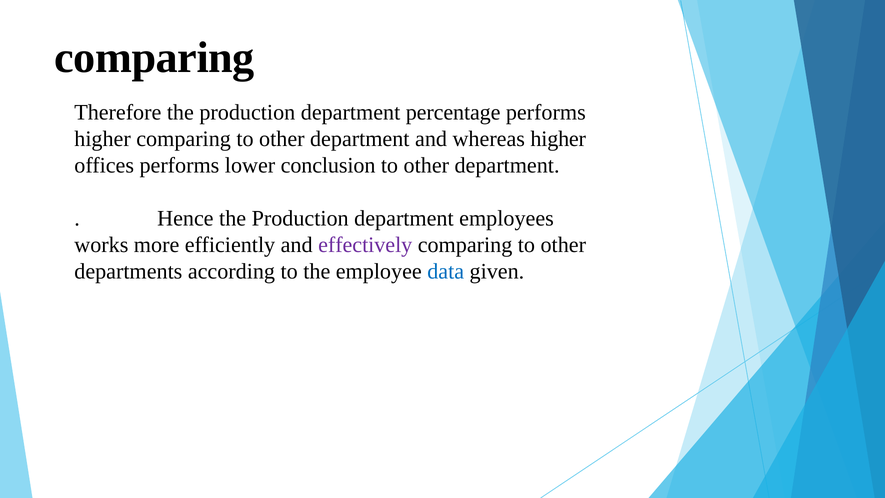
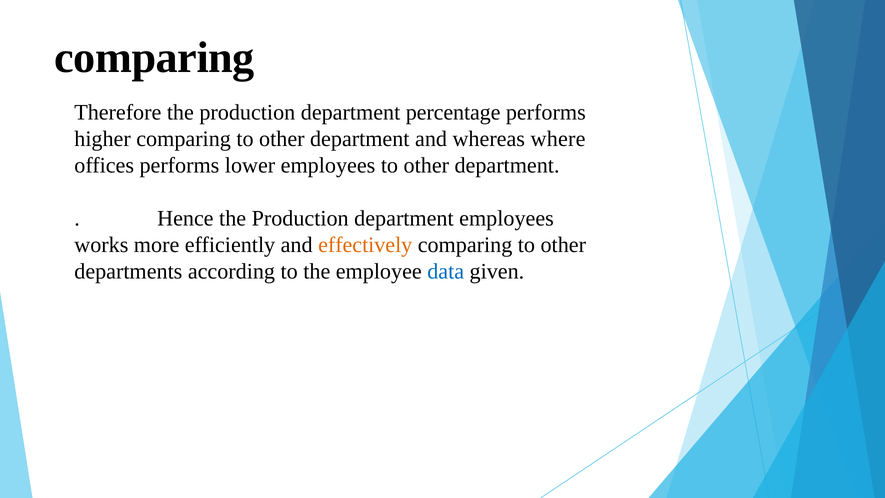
whereas higher: higher -> where (558, 139)
lower conclusion: conclusion -> employees (328, 165)
effectively colour: purple -> orange (365, 245)
